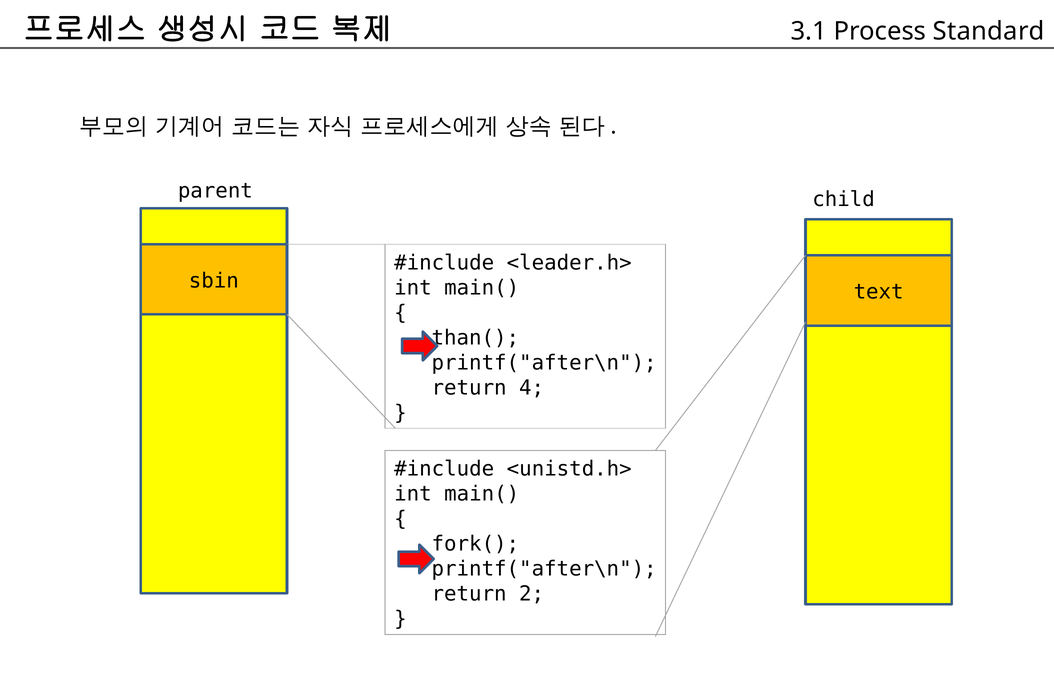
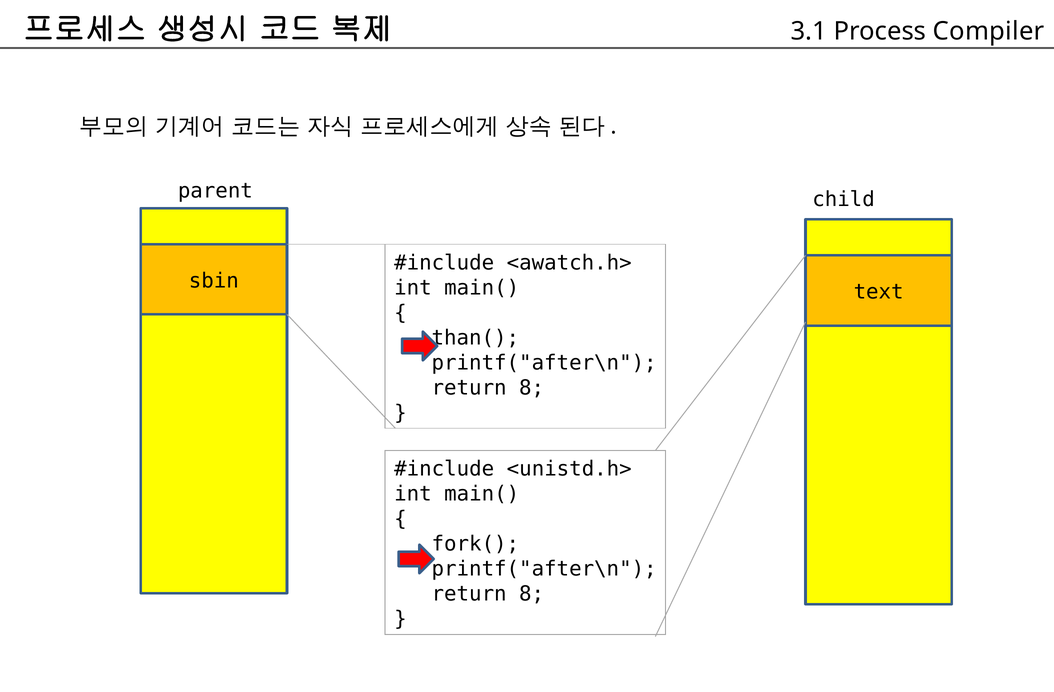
Standard: Standard -> Compiler (989, 31)
<leader.h>: <leader.h> -> <awatch.h> (569, 263)
4: 4 -> 8 (532, 388)
2: 2 -> 8 (532, 594)
